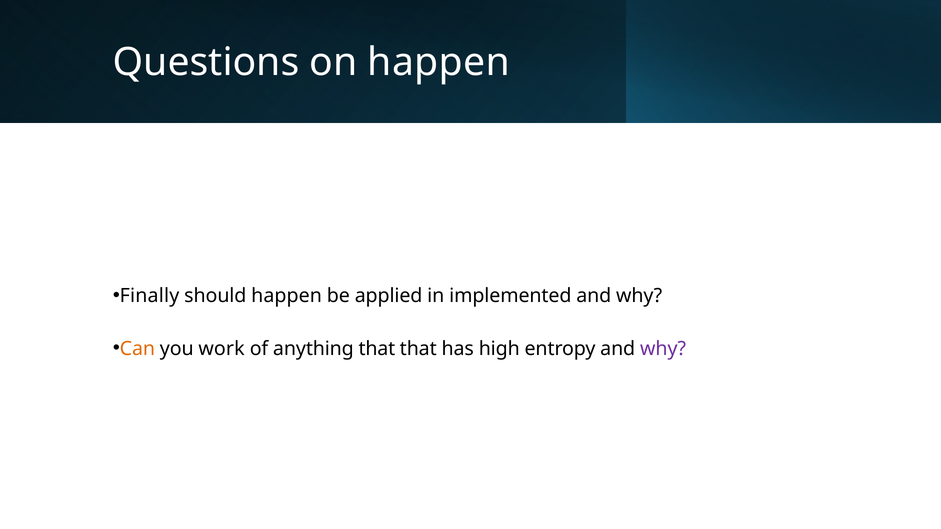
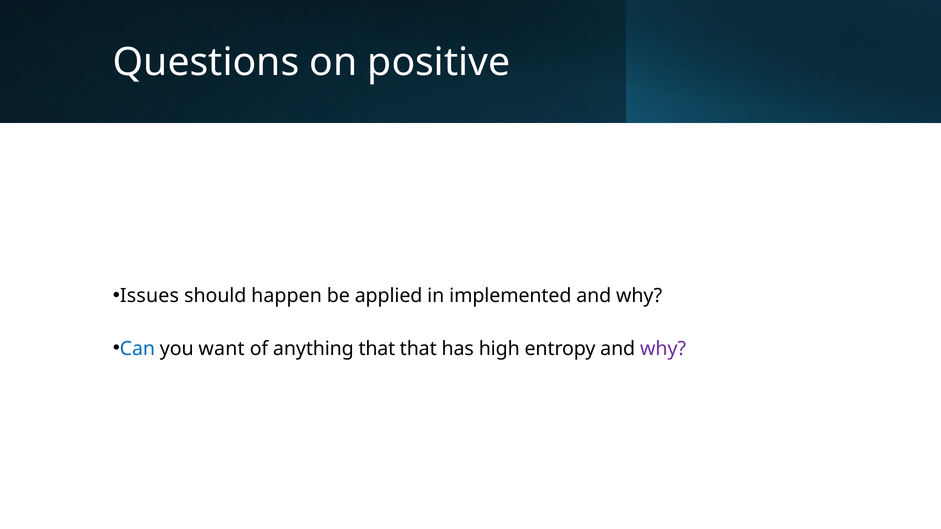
on happen: happen -> positive (439, 62)
Finally: Finally -> Issues (149, 296)
Can colour: orange -> blue (137, 349)
work: work -> want (222, 349)
